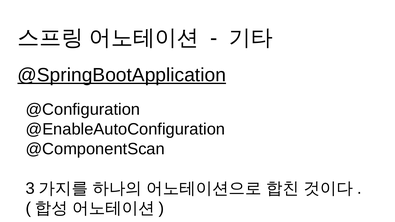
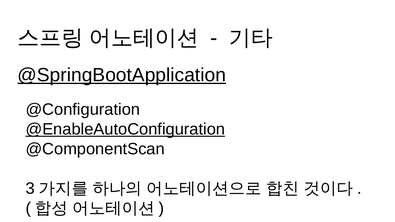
@EnableAutoConfiguration underline: none -> present (125, 129)
